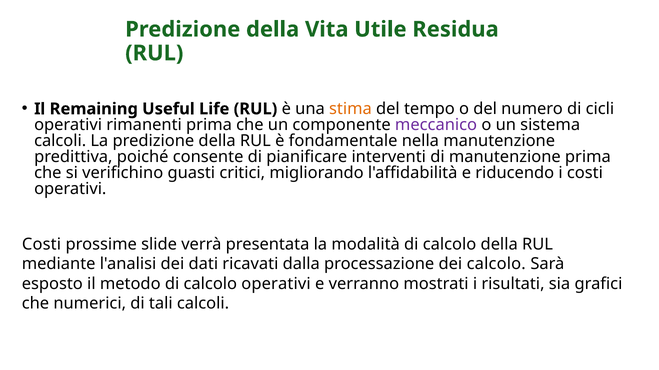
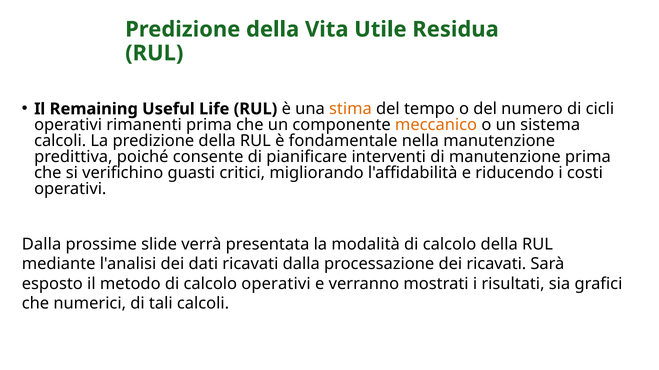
meccanico colour: purple -> orange (436, 125)
Costi: Costi -> Dalla (42, 245)
dei calcolo: calcolo -> ricavati (496, 264)
